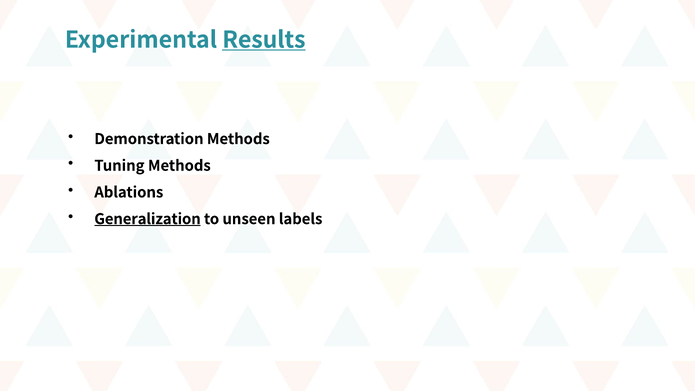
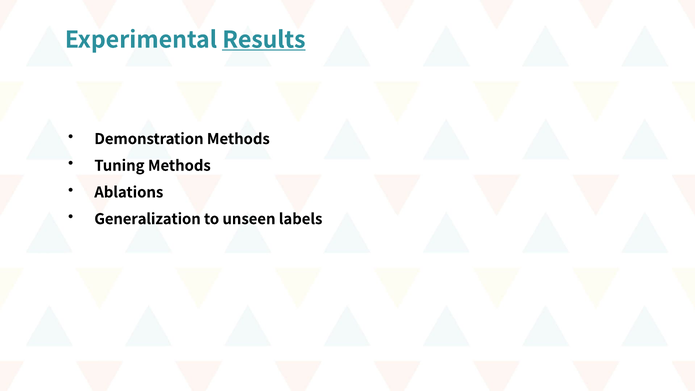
Generalization underline: present -> none (148, 219)
